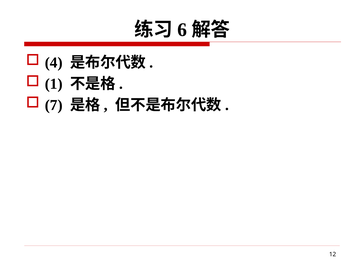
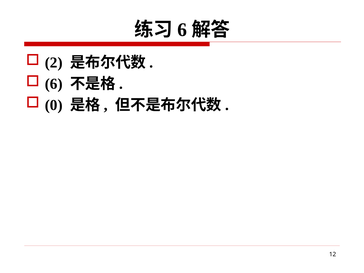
4: 4 -> 2 (54, 63)
1: 1 -> 6 (54, 84)
7: 7 -> 0 (54, 105)
